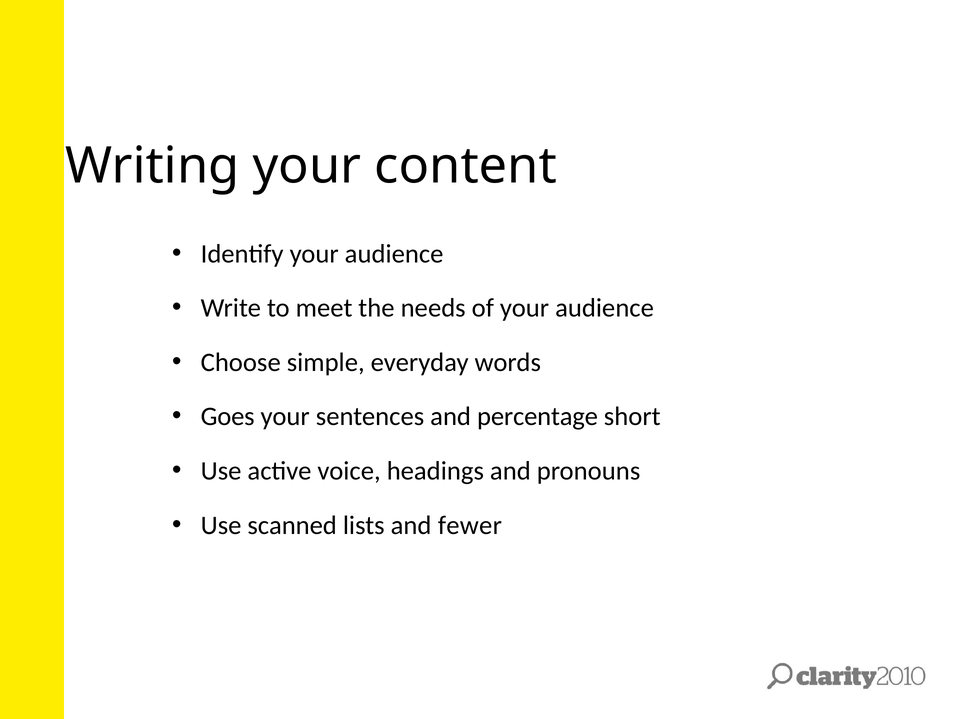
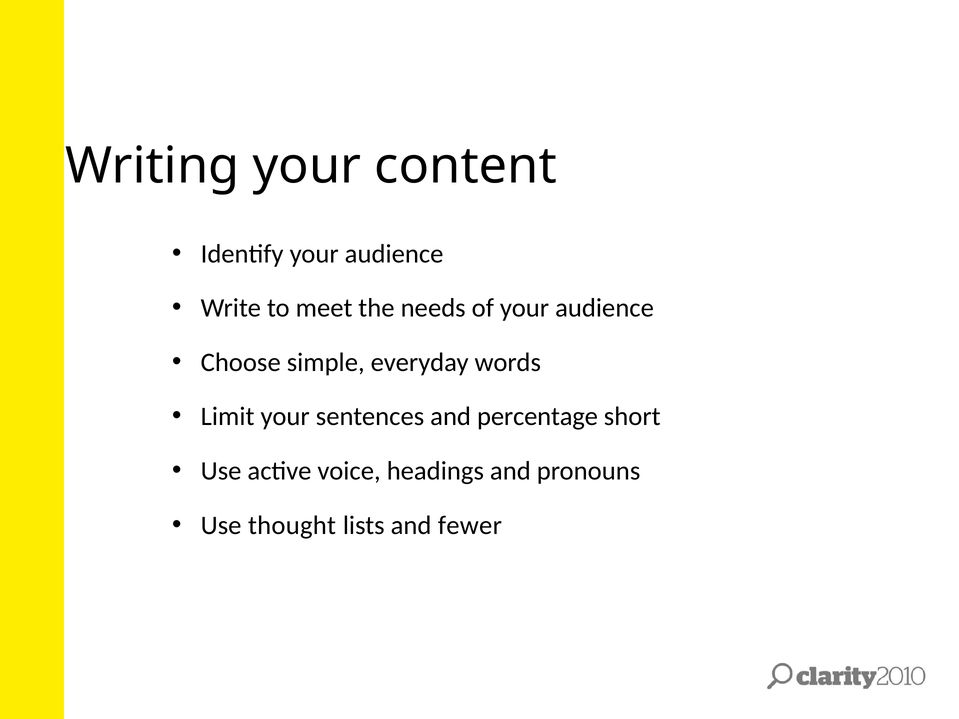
Goes: Goes -> Limit (228, 417)
scanned: scanned -> thought (292, 525)
